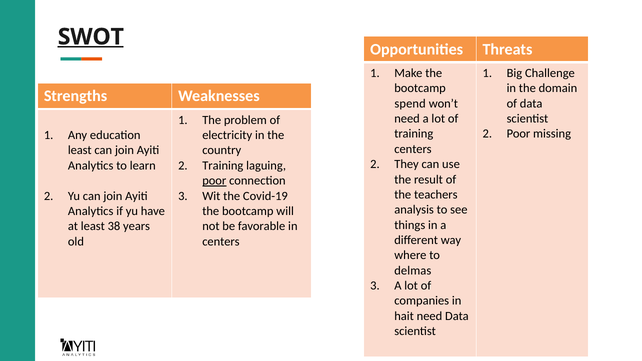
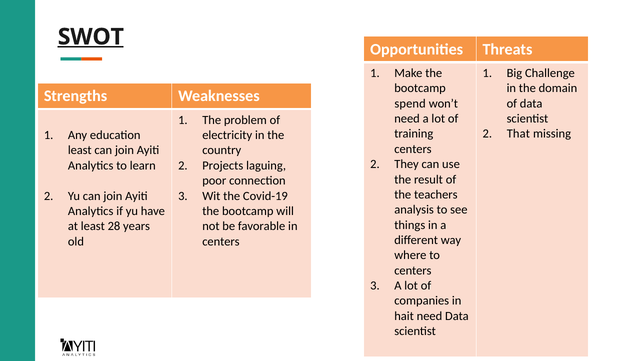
Poor: Poor -> That (518, 134)
Training: Training -> Projects (223, 166)
poor underline: present -> none (214, 181)
38: 38 -> 28 (114, 226)
delmas: delmas -> centers (413, 271)
